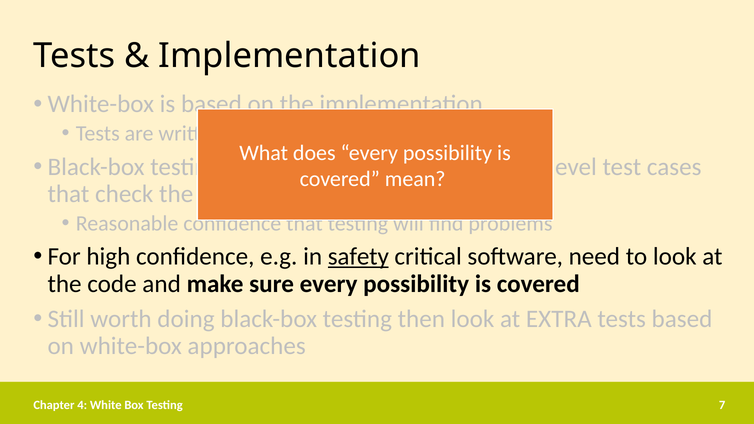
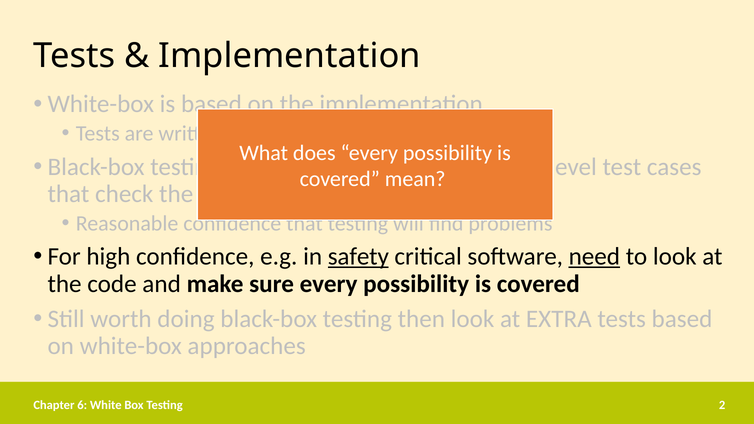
need underline: none -> present (594, 257)
4: 4 -> 6 (82, 405)
7: 7 -> 2 (722, 405)
